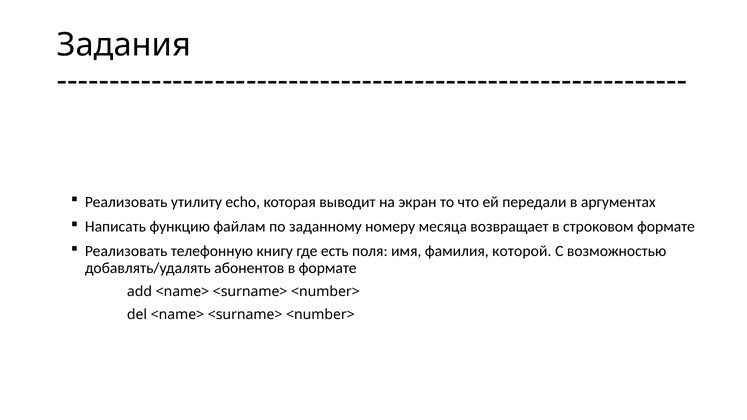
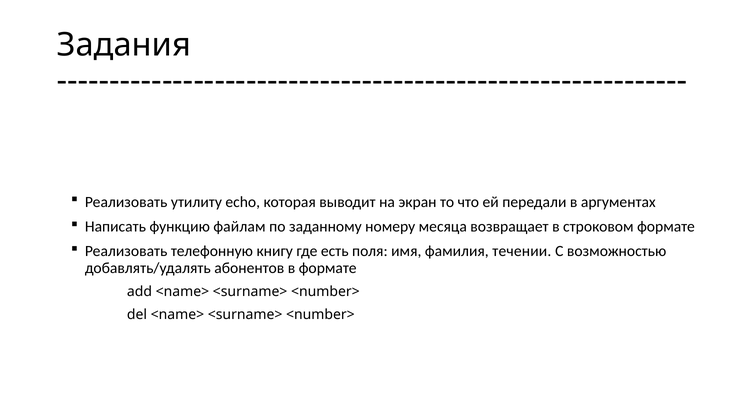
которой: которой -> течении (522, 251)
